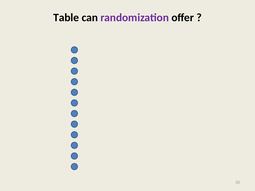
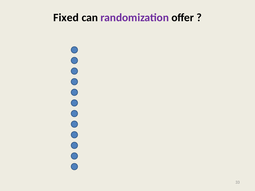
Table: Table -> Fixed (66, 18)
